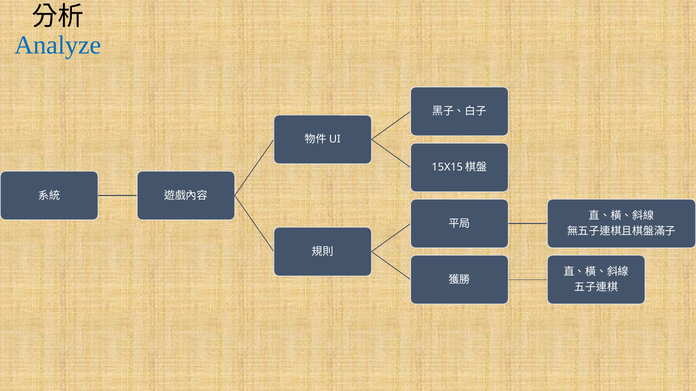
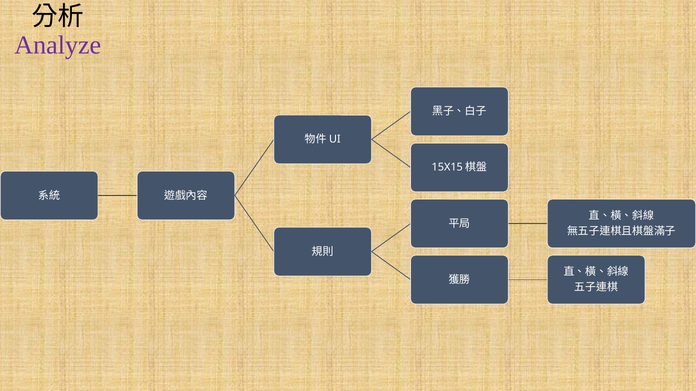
Analyze colour: blue -> purple (58, 45)
